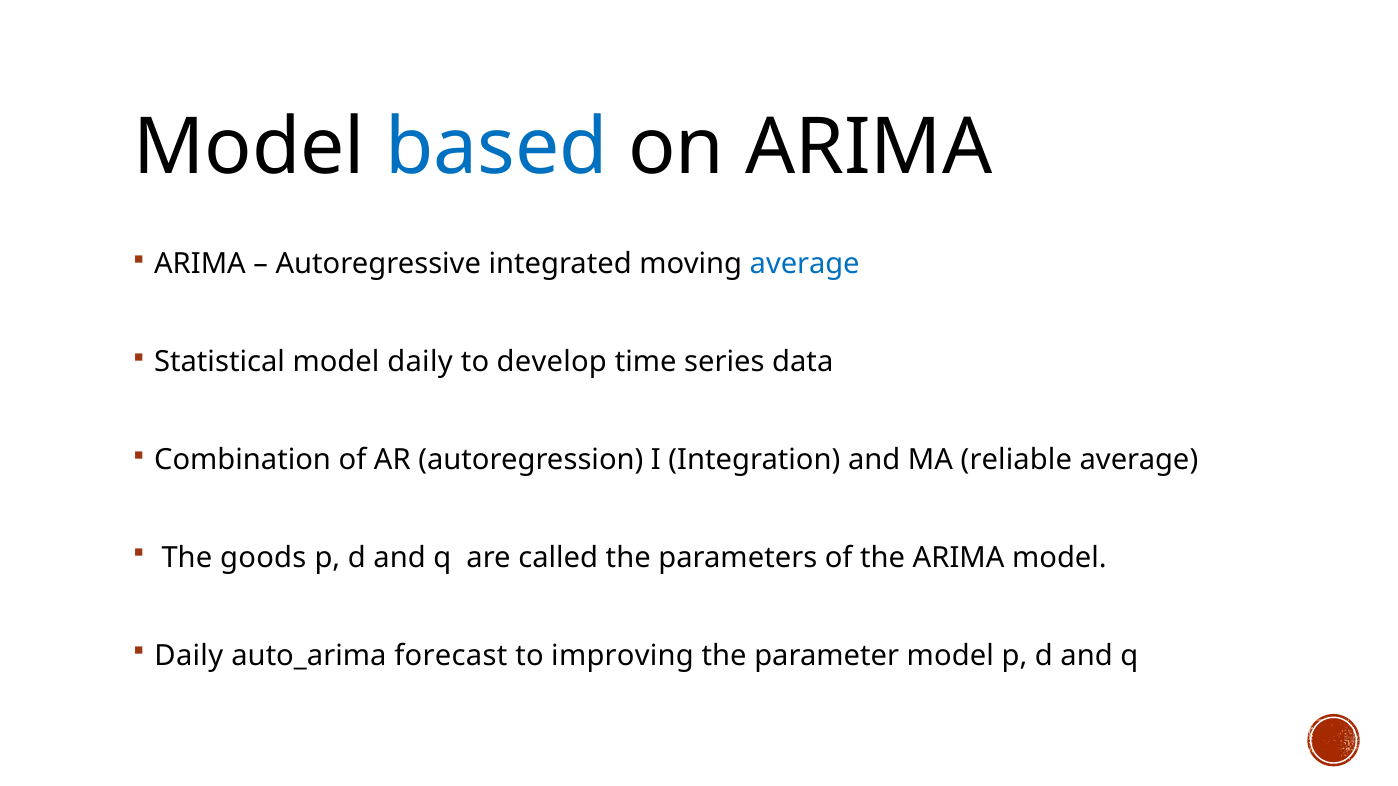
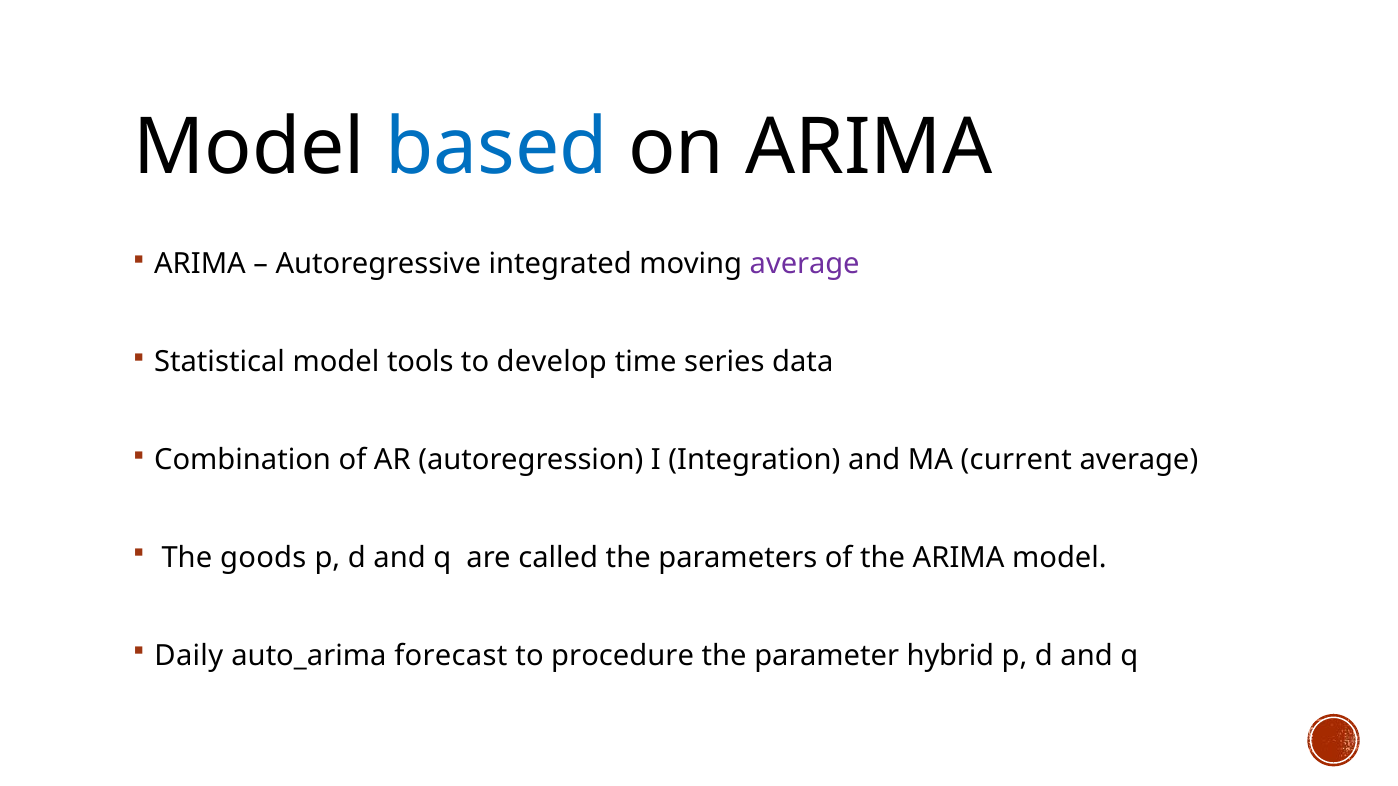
average colour: blue -> purple (805, 264)
model daily: daily -> tools (420, 362)
reliable: reliable -> current (1016, 460)
improving: improving -> procedure (623, 656)
parameter model: model -> hybrid (950, 656)
